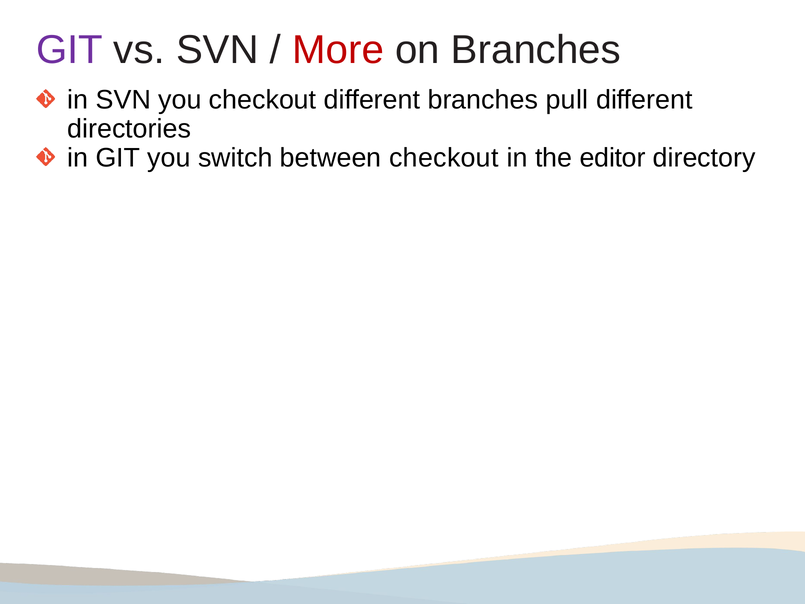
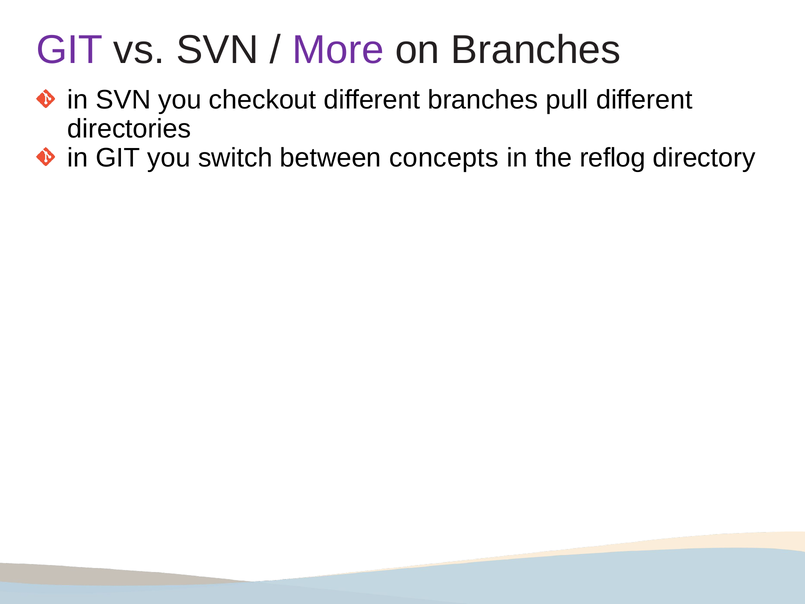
More colour: red -> purple (338, 50)
between checkout: checkout -> concepts (444, 158)
editor: editor -> reflog (613, 158)
